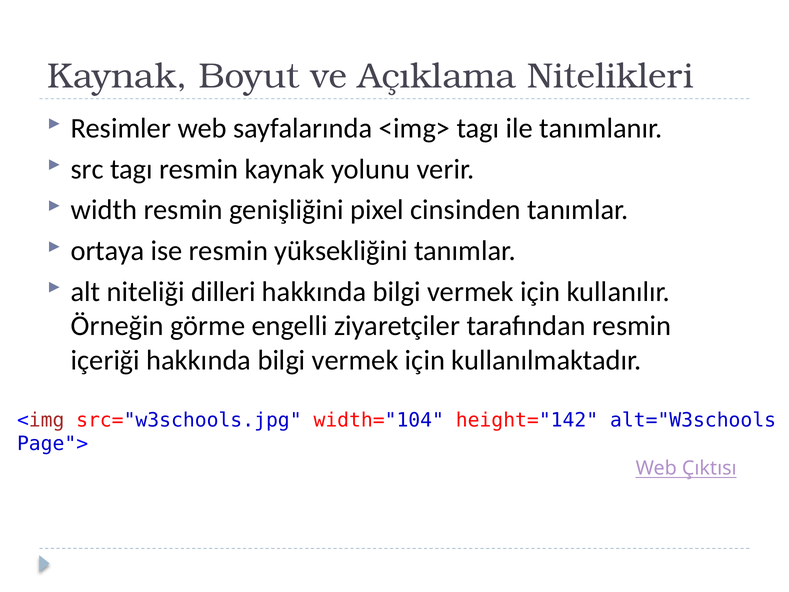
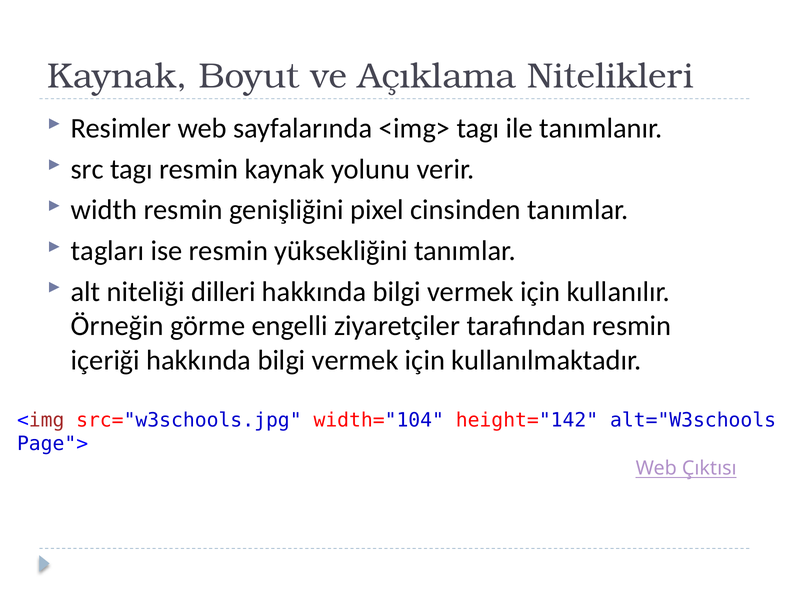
ortaya: ortaya -> tagları (107, 251)
